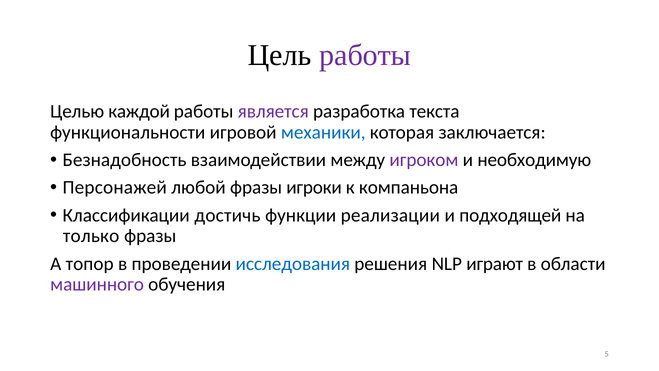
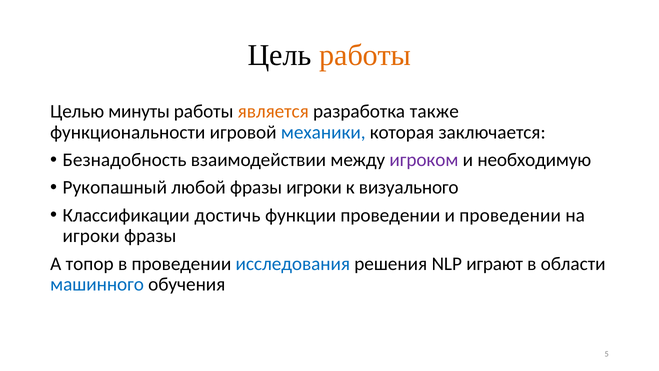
работы colour: purple -> orange (365, 55)
каждой: каждой -> минуты (139, 111)
является colour: purple -> orange (273, 111)
текста: текста -> также (434, 111)
Персонажей: Персонажей -> Рукопашный (115, 187)
компаньона: компаньона -> визуального (409, 187)
функции реализации: реализации -> проведении (390, 215)
и подходящей: подходящей -> проведении (510, 215)
только: только -> игроки (91, 236)
машинного colour: purple -> blue (97, 284)
